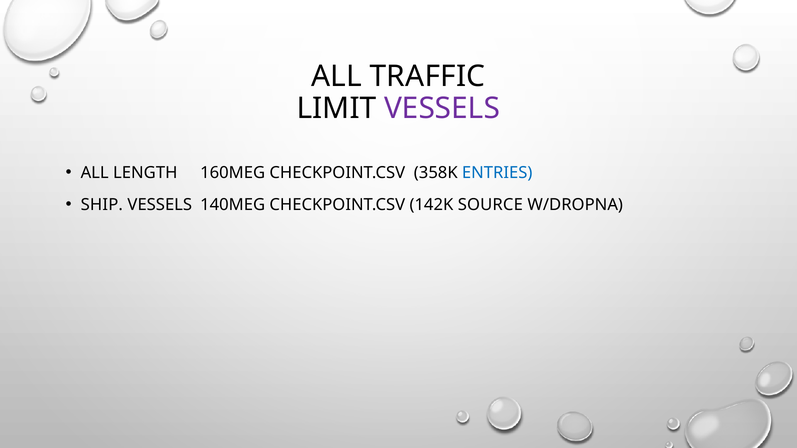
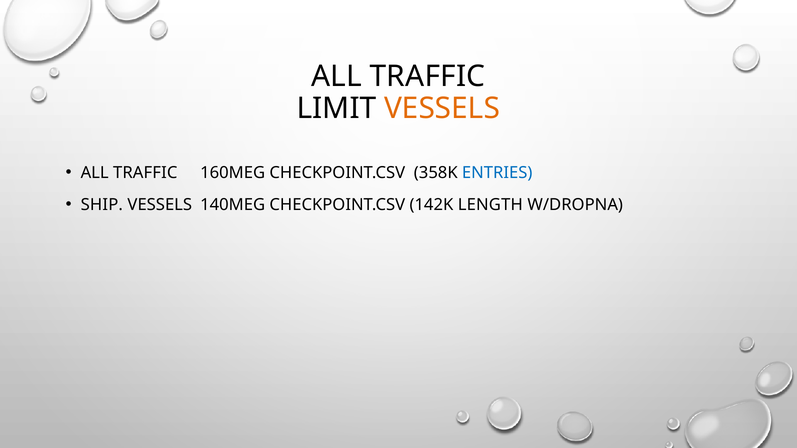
VESSELS colour: purple -> orange (442, 109)
LENGTH: LENGTH -> TRAFFIC (145, 173)
SOURCE: SOURCE -> LENGTH (490, 205)
